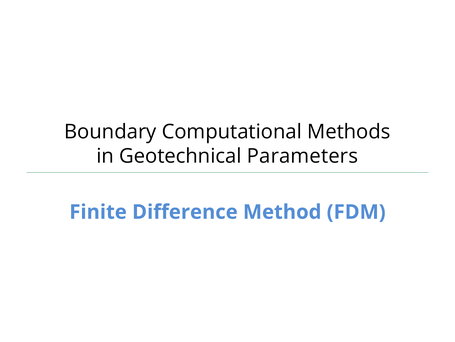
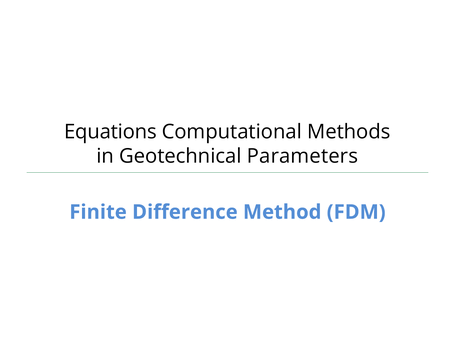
Boundary: Boundary -> Equations (110, 131)
